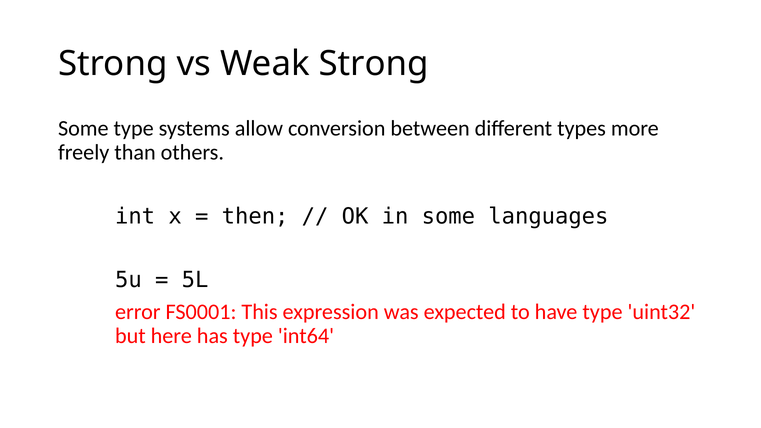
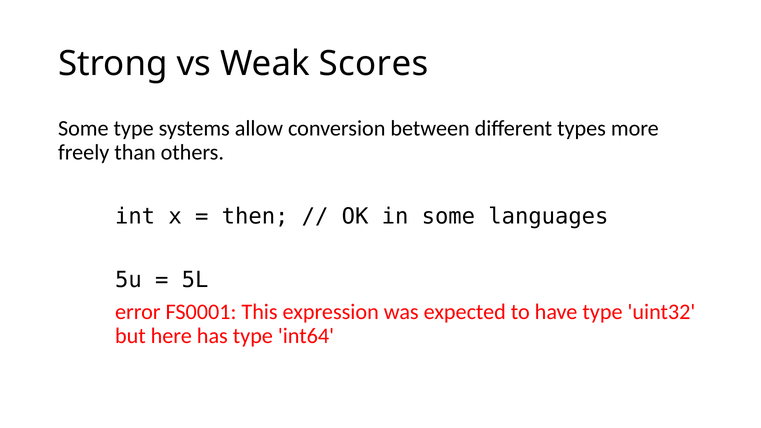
Weak Strong: Strong -> Scores (374, 64)
